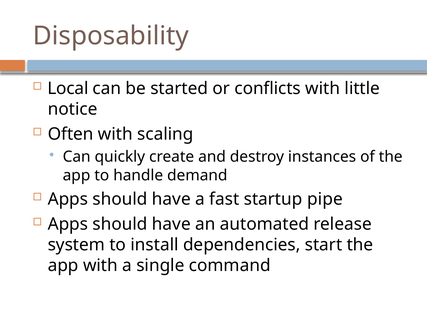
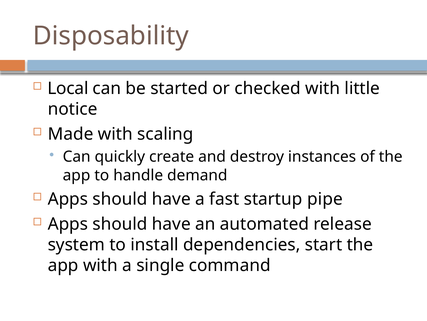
conflicts: conflicts -> checked (268, 88)
Often: Often -> Made (71, 134)
